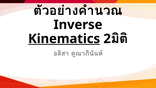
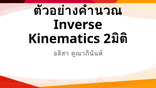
Kinematics underline: present -> none (64, 39)
